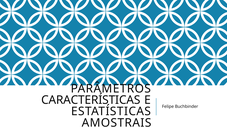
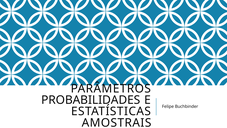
CARACTERÍSTICAS: CARACTERÍSTICAS -> PROBABILIDADES (91, 100)
